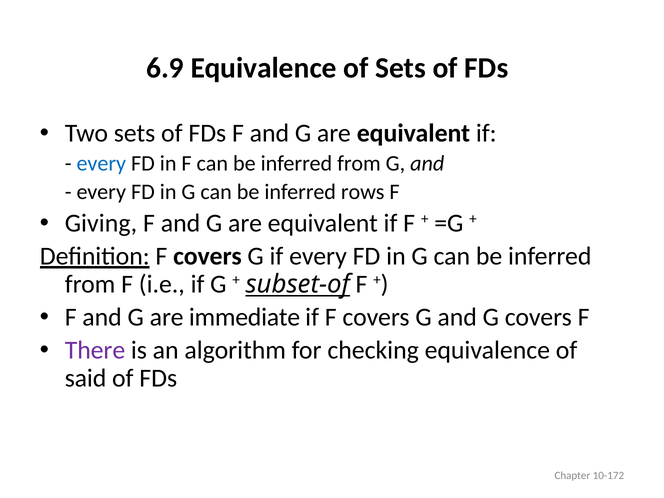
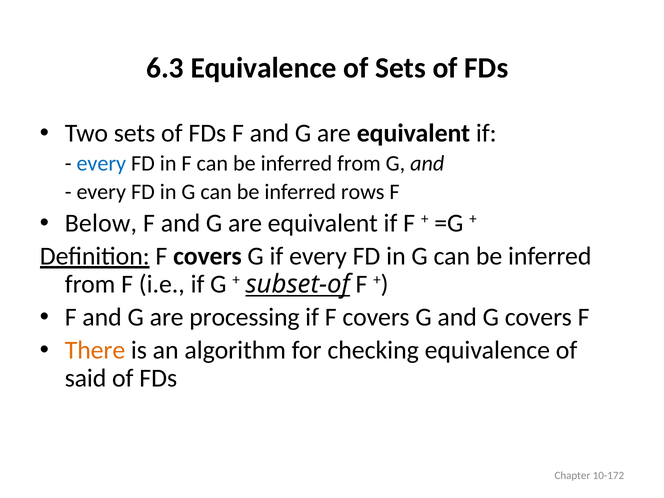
6.9: 6.9 -> 6.3 (165, 68)
Giving: Giving -> Below (101, 223)
immediate: immediate -> processing (244, 317)
There colour: purple -> orange (95, 350)
